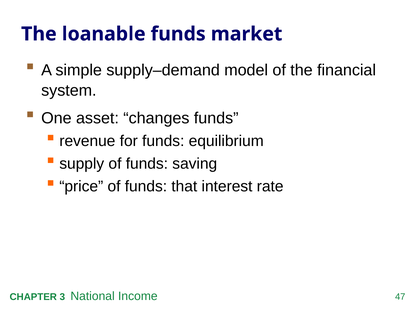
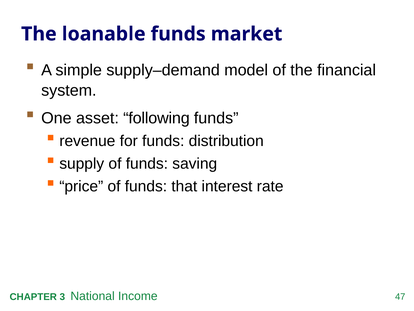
changes: changes -> following (156, 118)
equilibrium: equilibrium -> distribution (226, 141)
